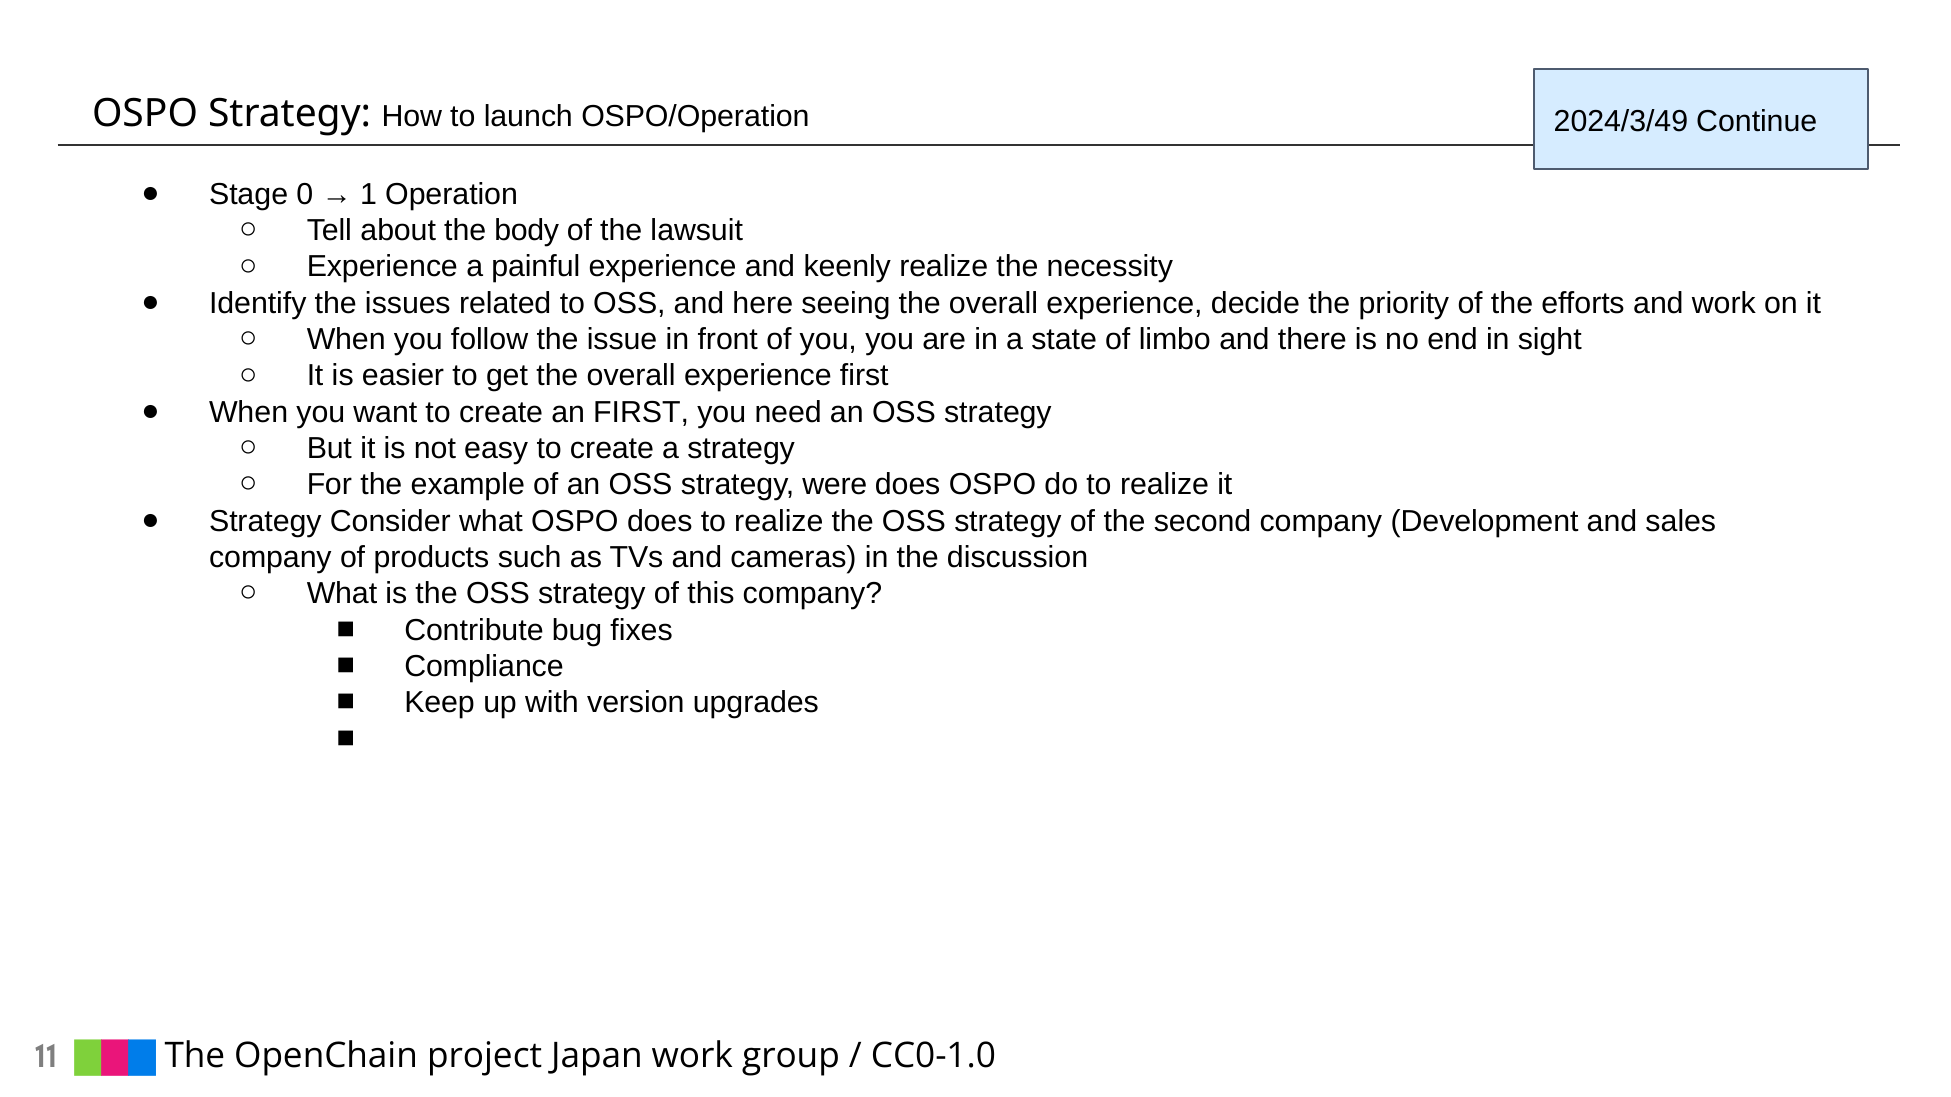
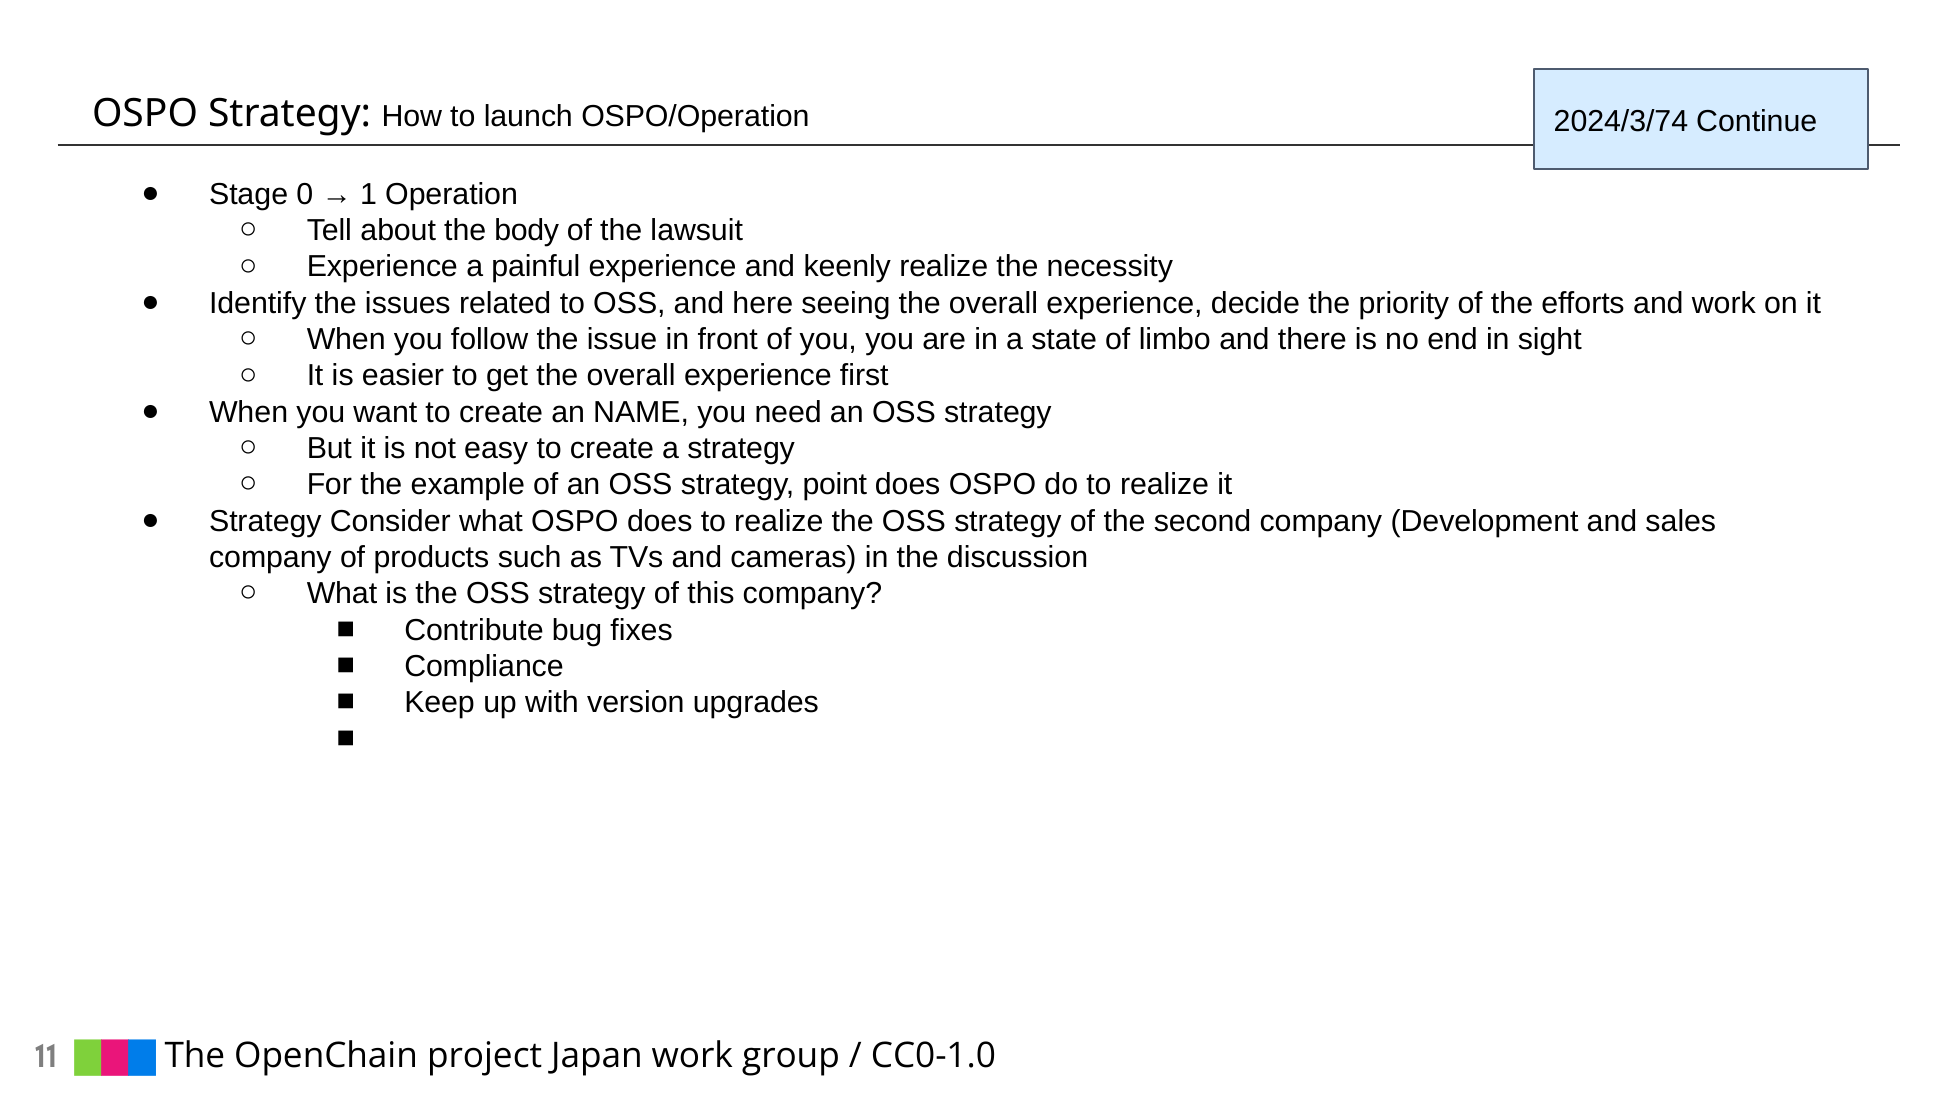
2024/3/49: 2024/3/49 -> 2024/3/74 (1621, 121)
an FIRST: FIRST -> NAME (641, 412)
were: were -> point (835, 485)
